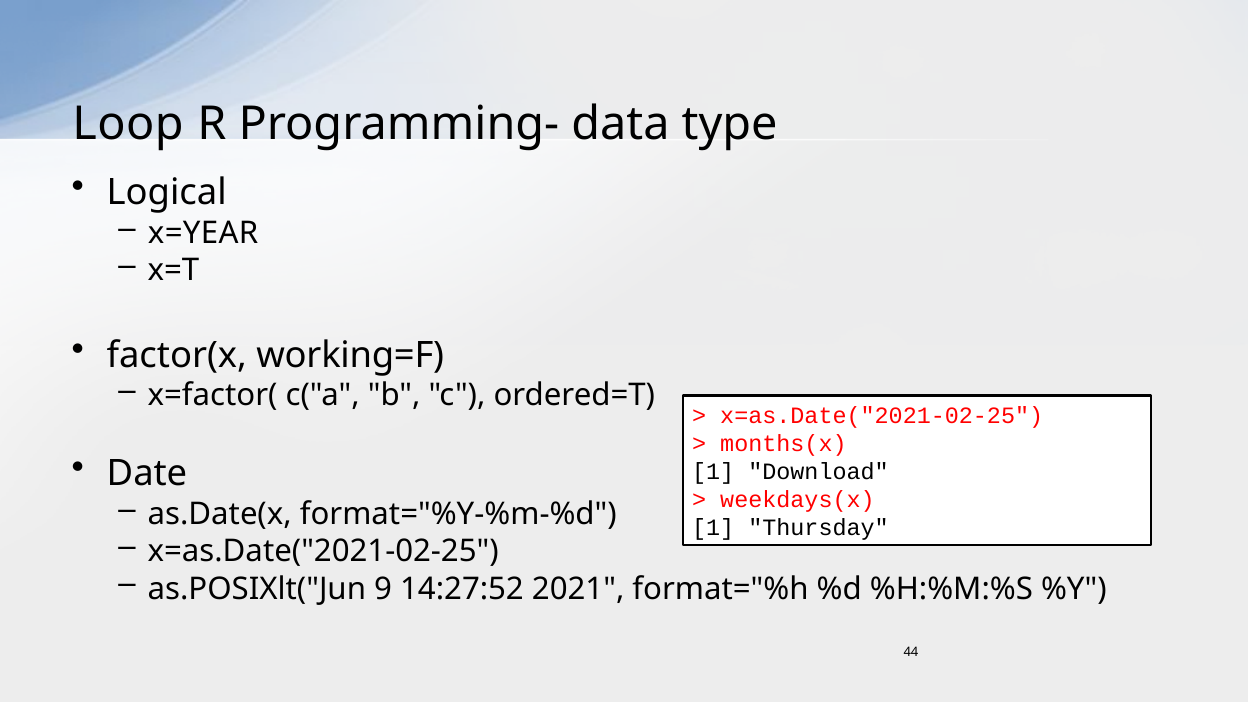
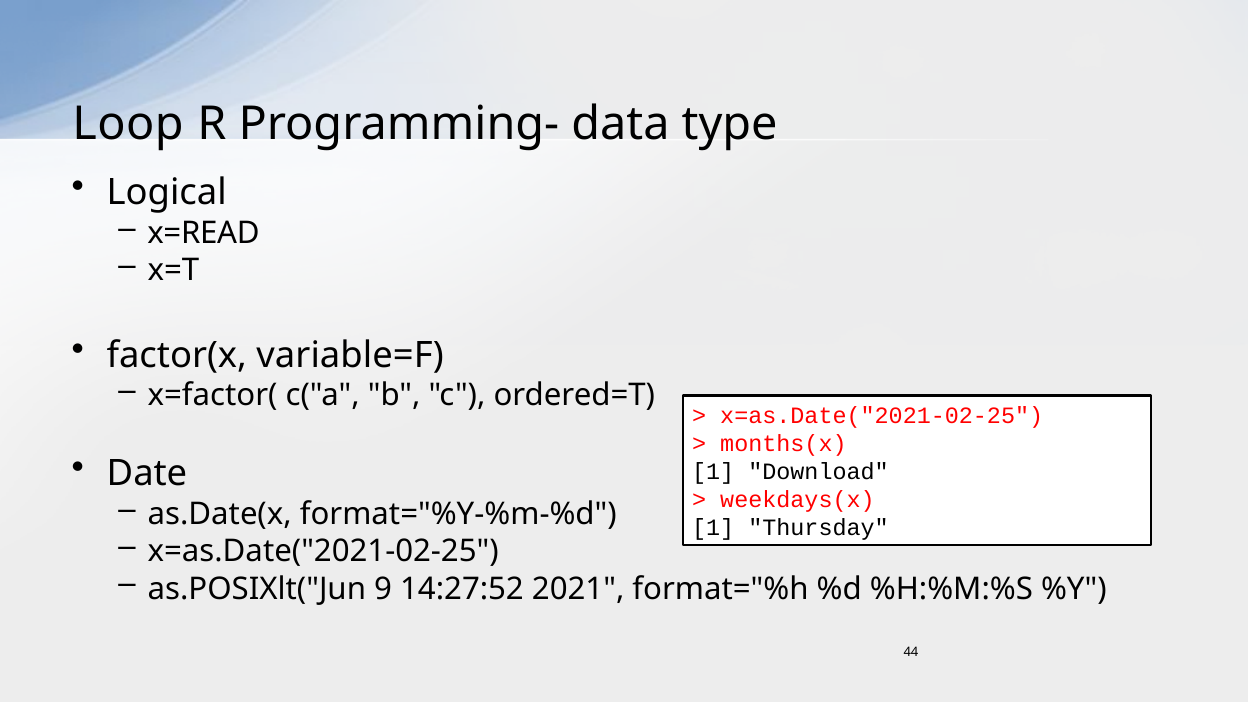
x=YEAR: x=YEAR -> x=READ (203, 233)
working=F: working=F -> variable=F (350, 355)
